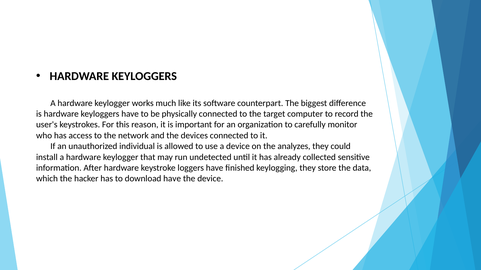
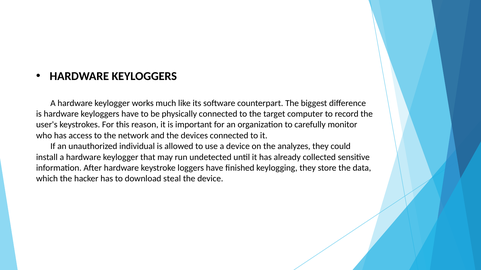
download have: have -> steal (172, 179)
